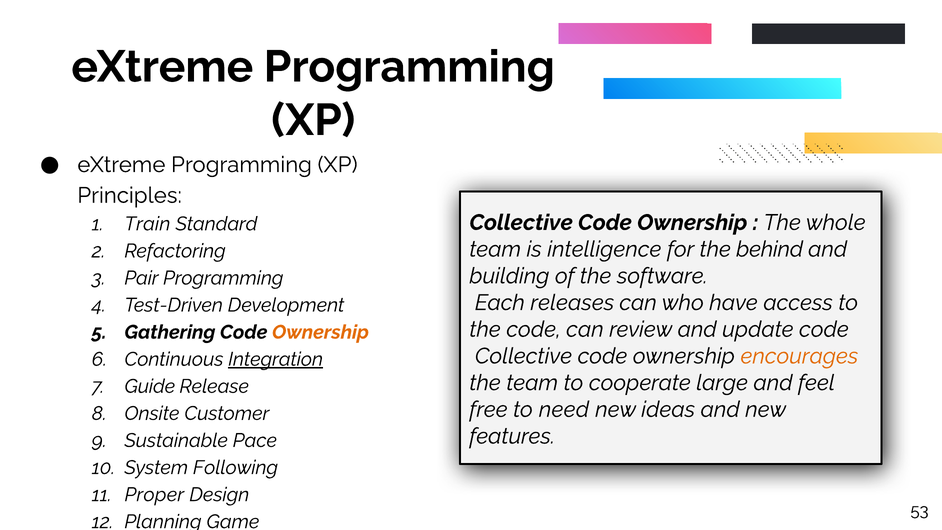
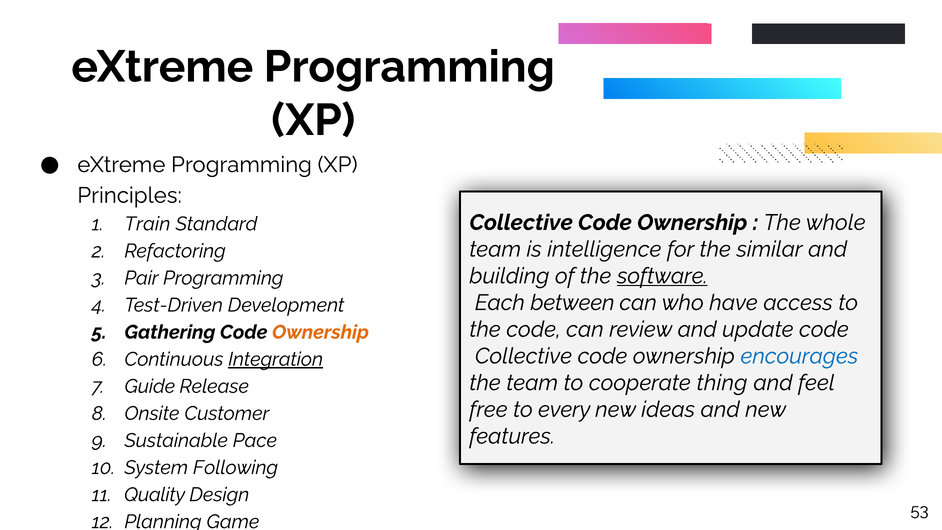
behind: behind -> similar (770, 249)
software underline: none -> present (662, 276)
releases: releases -> between (572, 303)
encourages colour: orange -> blue (799, 356)
large: large -> thing (722, 383)
need: need -> every (564, 409)
Proper: Proper -> Quality (155, 495)
